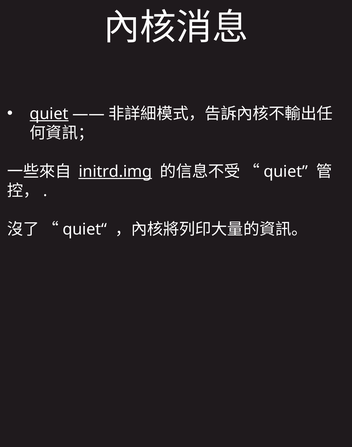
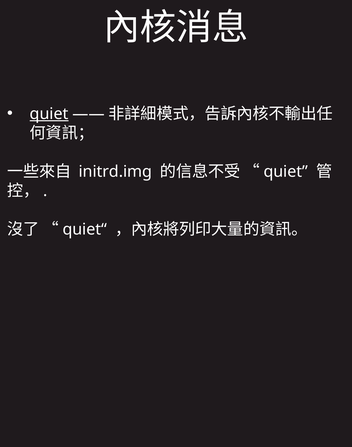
initrd.img underline: present -> none (115, 172)
